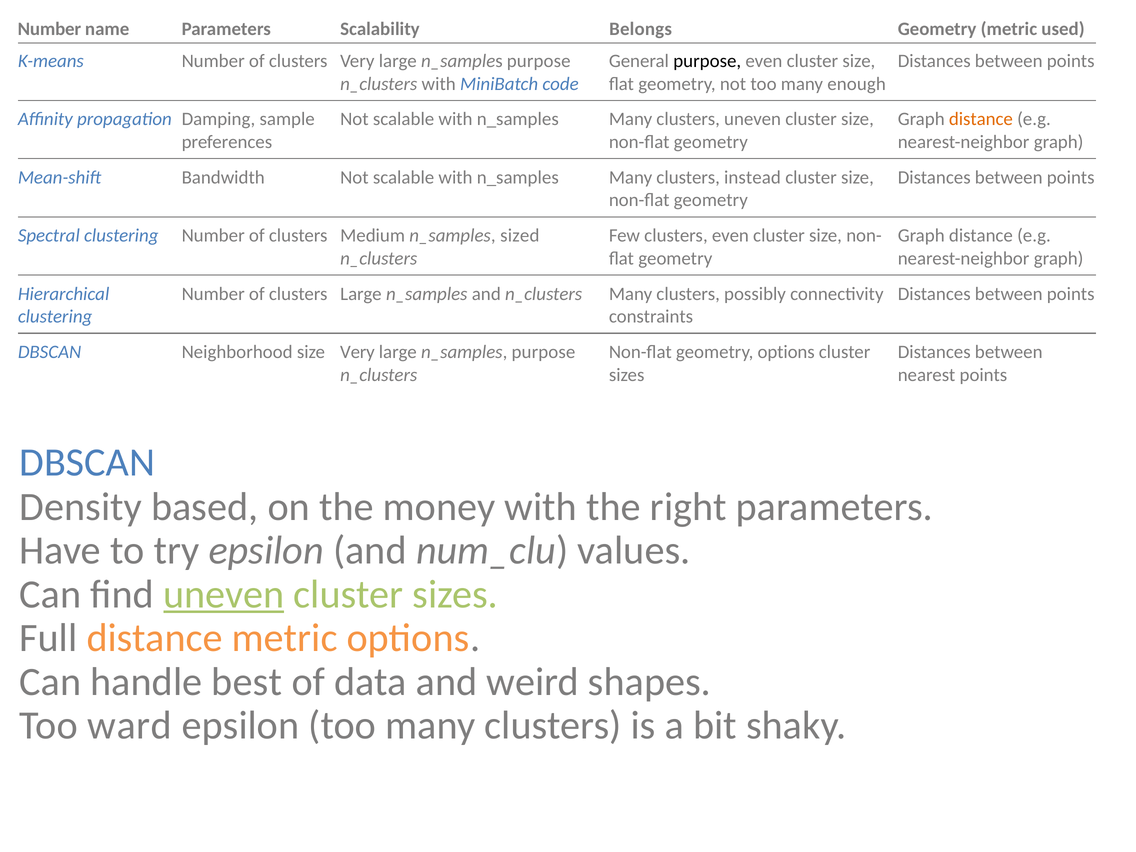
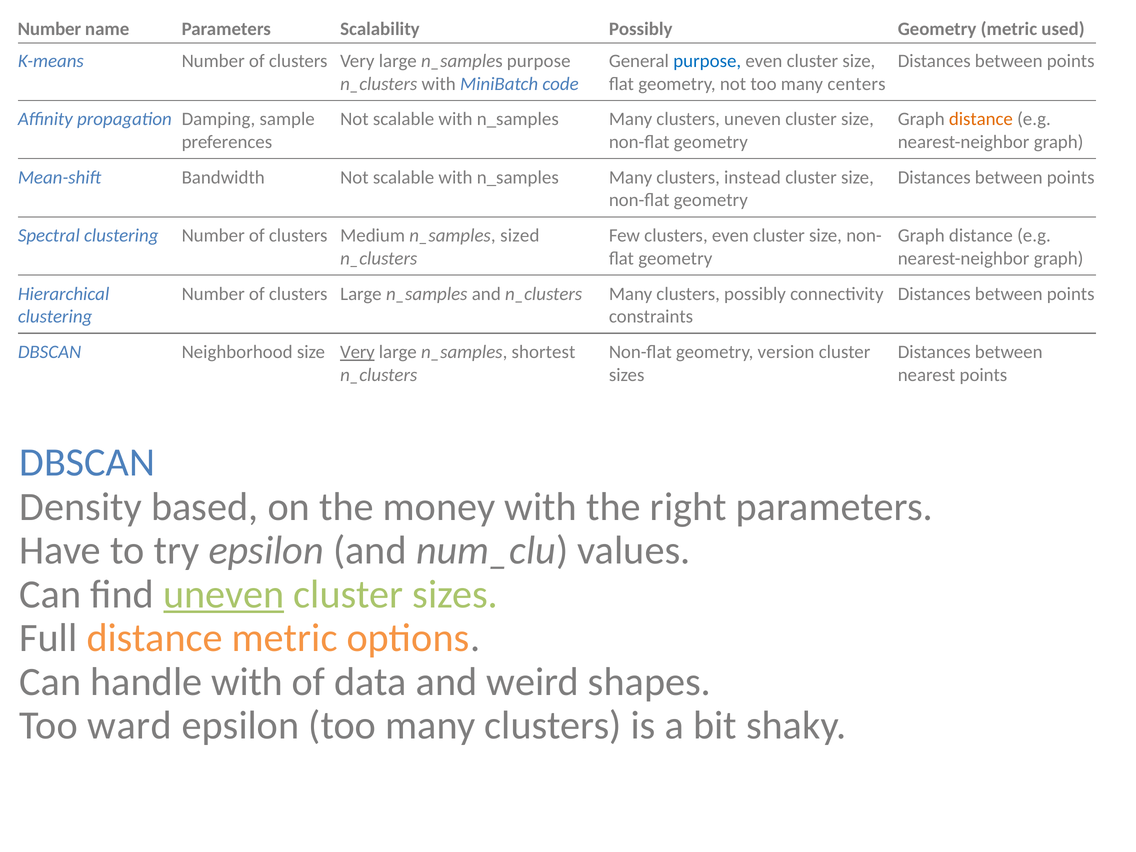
Scalability Belongs: Belongs -> Possibly (641, 29)
purpose colour: black -> blue (707, 61)
enough: enough -> centers (857, 84)
Very underline: none -> present (357, 352)
purpose: purpose -> shortest (543, 352)
geometry options: options -> version (786, 352)
handle best: best -> with (247, 682)
